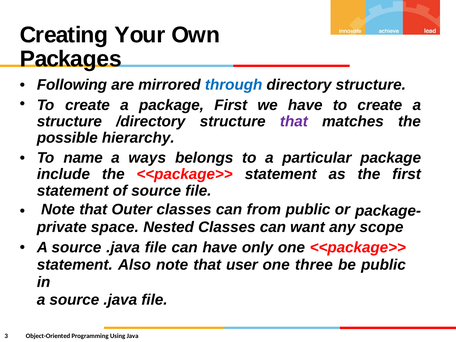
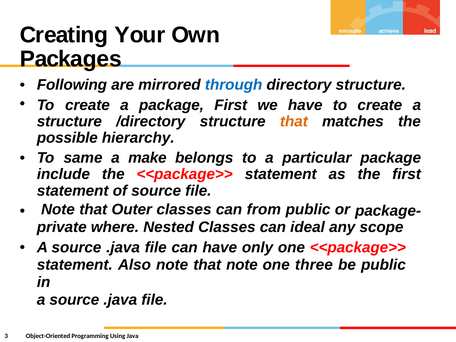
that colour: purple -> orange (294, 121)
name: name -> same (83, 158)
ways: ways -> make (147, 158)
space: space -> where (115, 227)
want: want -> ideal (308, 227)
that user: user -> note (242, 265)
